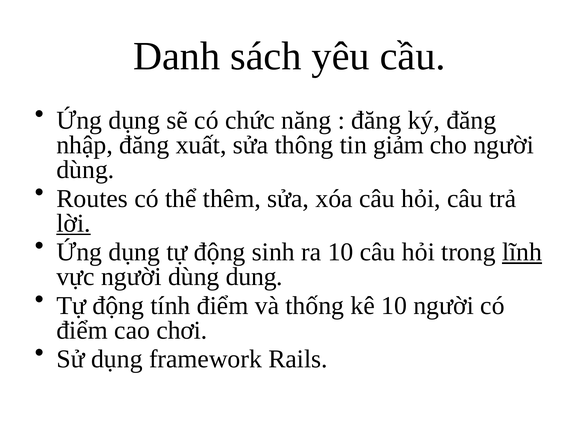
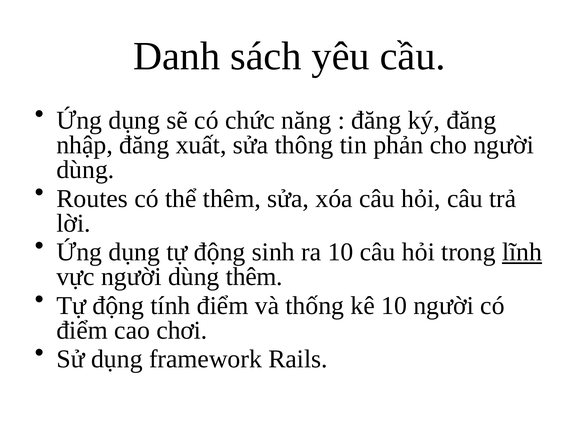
giảm: giảm -> phản (398, 145)
lời underline: present -> none (74, 223)
dùng dung: dung -> thêm (254, 277)
